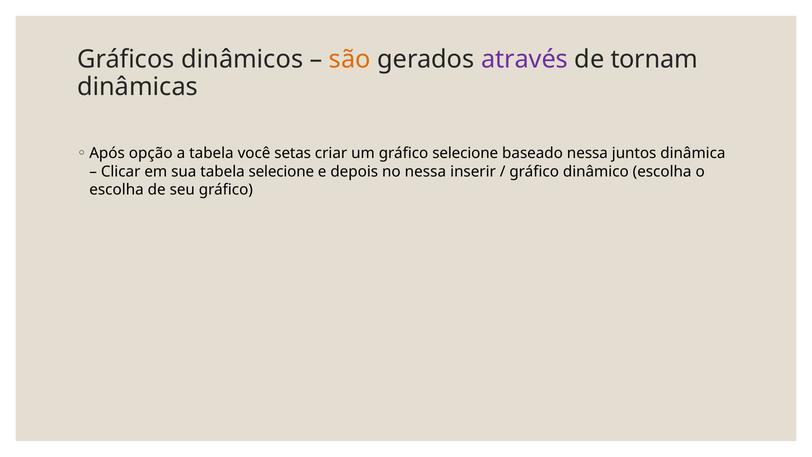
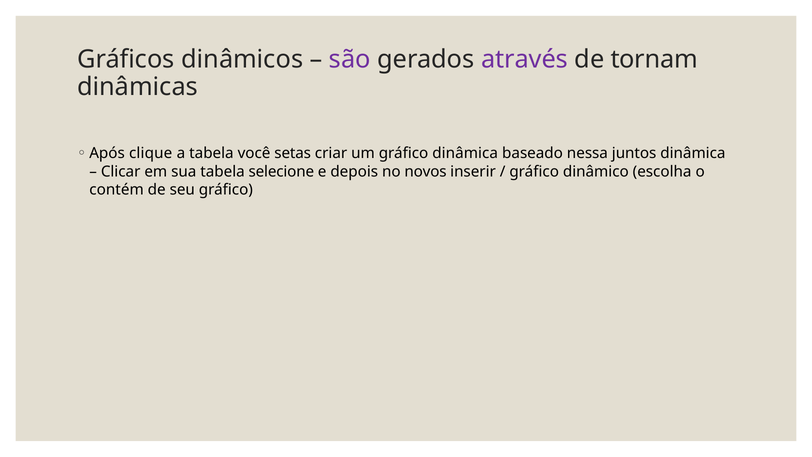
são colour: orange -> purple (350, 59)
opção: opção -> clique (151, 153)
gráfico selecione: selecione -> dinâmica (465, 153)
no nessa: nessa -> novos (426, 172)
escolha: escolha -> contém (117, 190)
